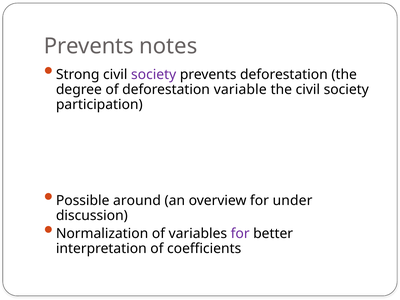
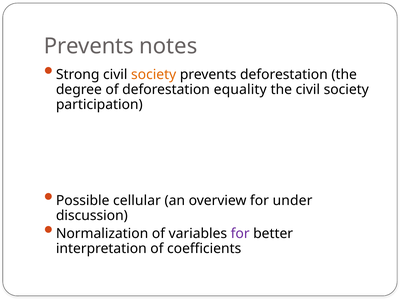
society colour: purple -> orange (154, 75)
variable: variable -> equality (240, 90)
around: around -> cellular (137, 201)
